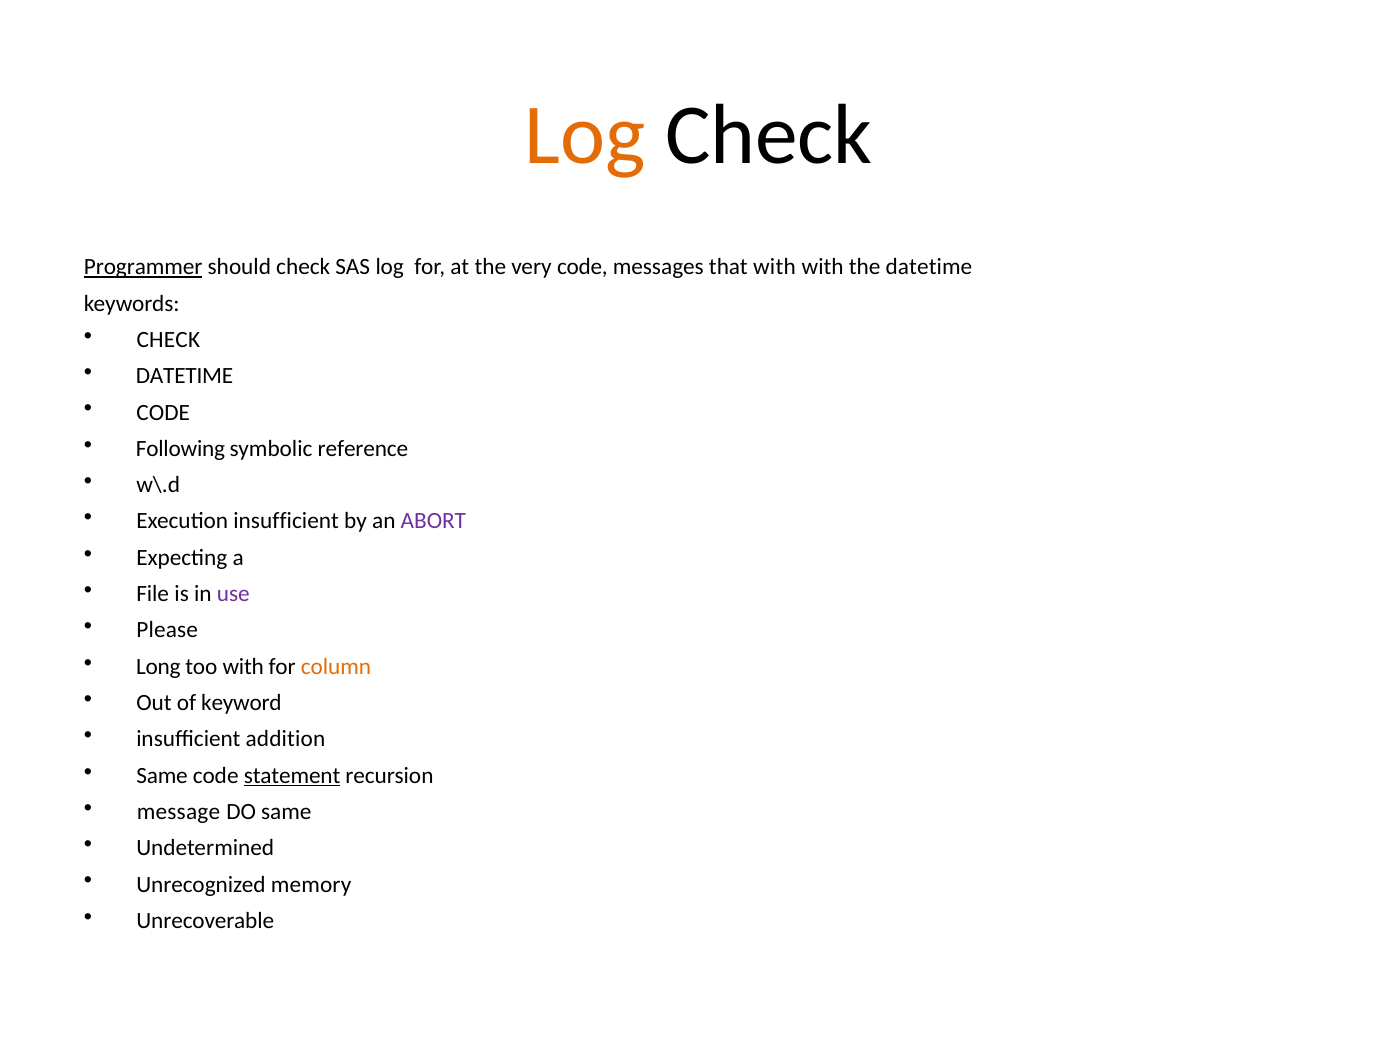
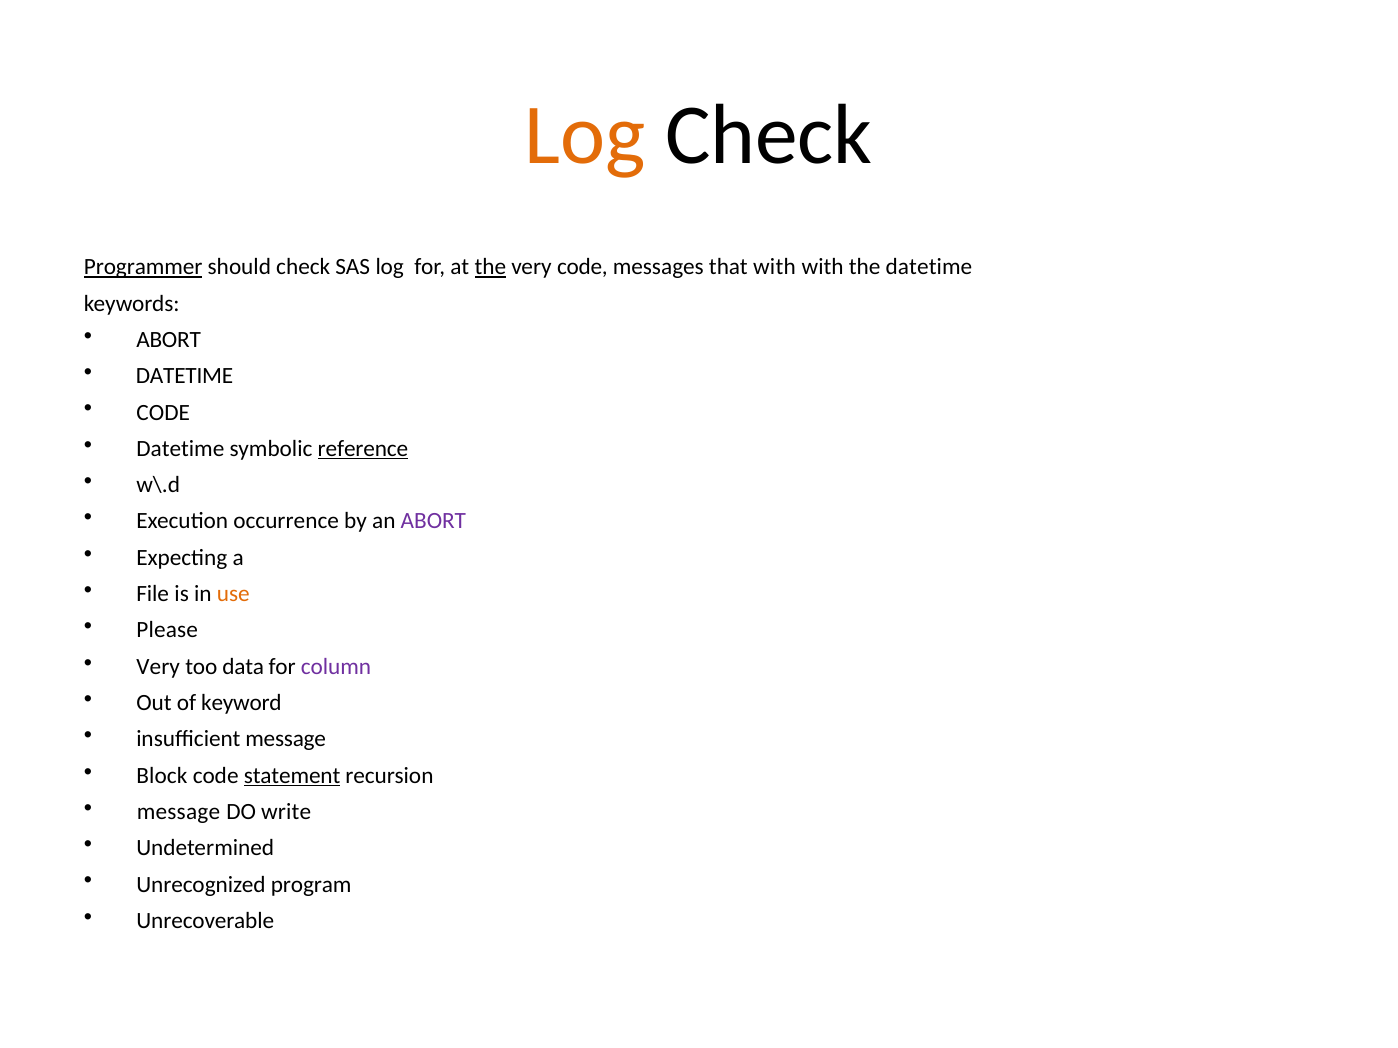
the underline: none -> present (490, 267)
CHECK: CHECK -> ABORT (169, 340)
Following: Following -> Datetime (180, 449)
reference underline: none -> present (363, 449)
Execution insufficient: insufficient -> occurrence (286, 522)
use colour: purple -> orange (233, 594)
Long: Long -> Very (158, 667)
too with: with -> data (243, 667)
column colour: orange -> purple (336, 667)
insufficient addition: addition -> message (286, 739)
Same: Same -> Block (162, 776)
DO same: same -> write (286, 812)
memory: memory -> program (311, 885)
